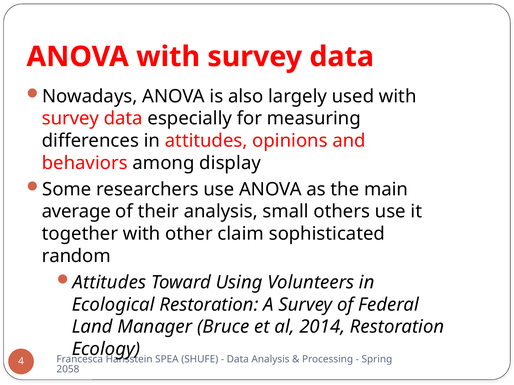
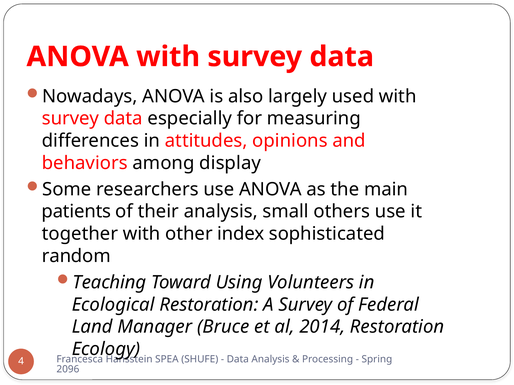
average: average -> patients (76, 212)
claim: claim -> index (241, 234)
Attitudes: Attitudes -> Teaching (109, 283)
2058: 2058 -> 2096 (68, 370)
